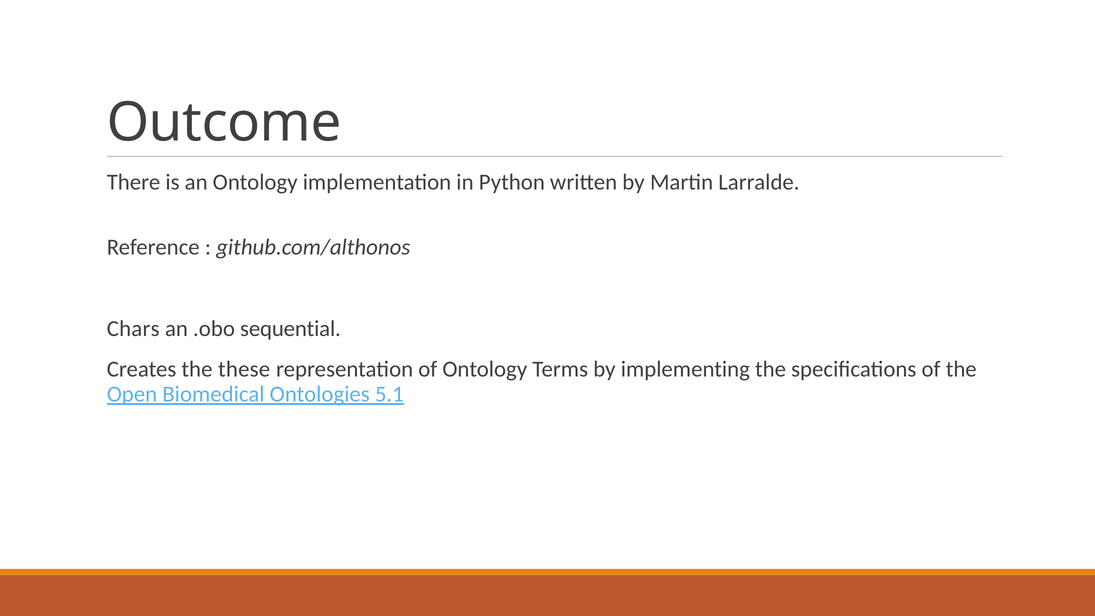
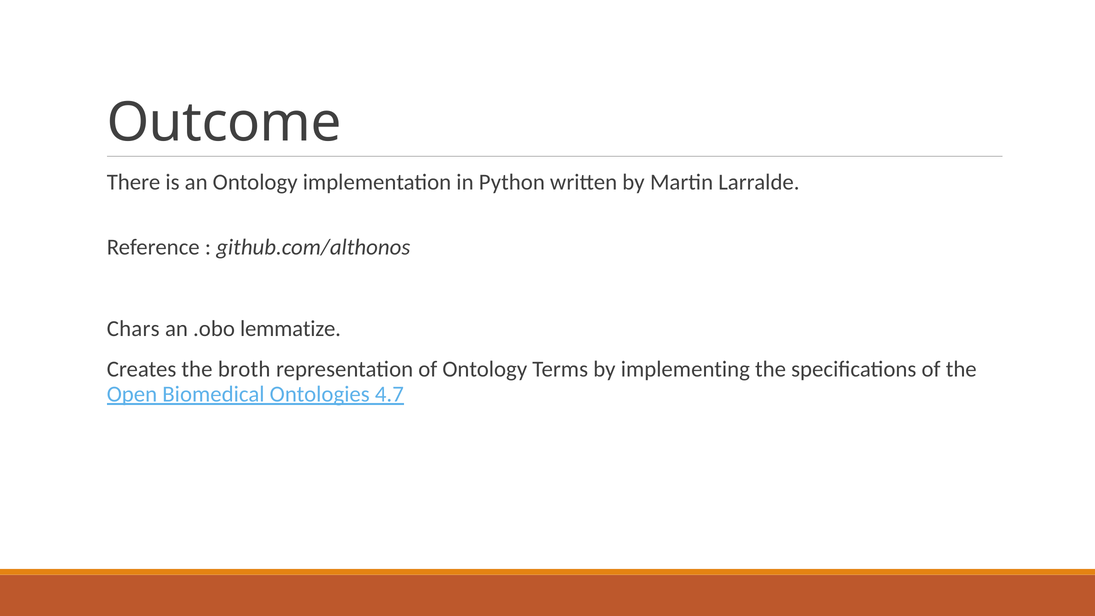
sequential: sequential -> lemmatize (291, 329)
these: these -> broth (244, 369)
5.1: 5.1 -> 4.7 (389, 394)
